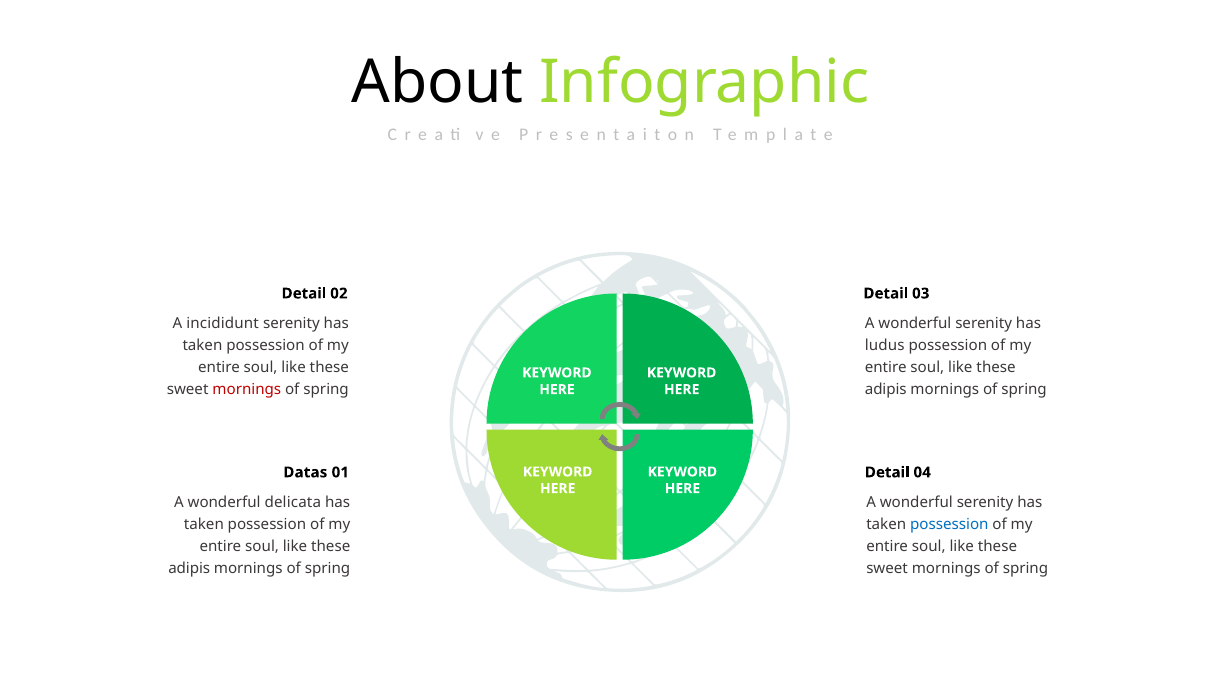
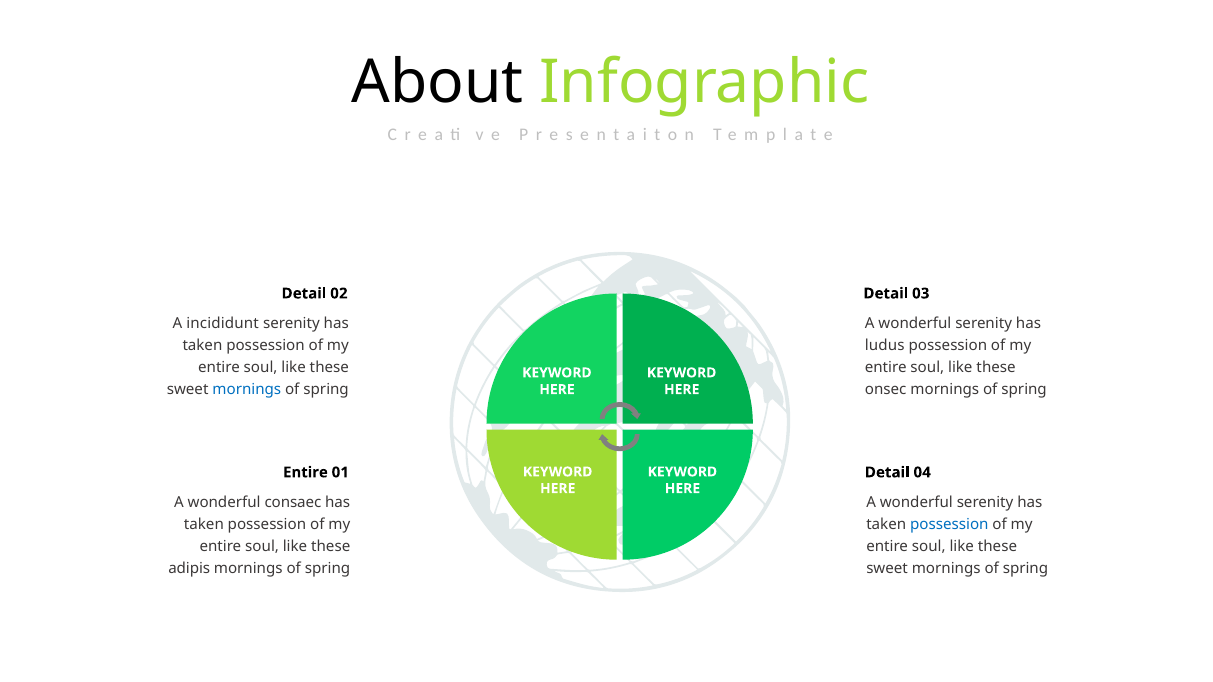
mornings colour: red -> blue (247, 389)
adipis: adipis -> onsec (886, 389)
Datas: Datas -> Entire (305, 473)
delicata: delicata -> consaec (293, 503)
